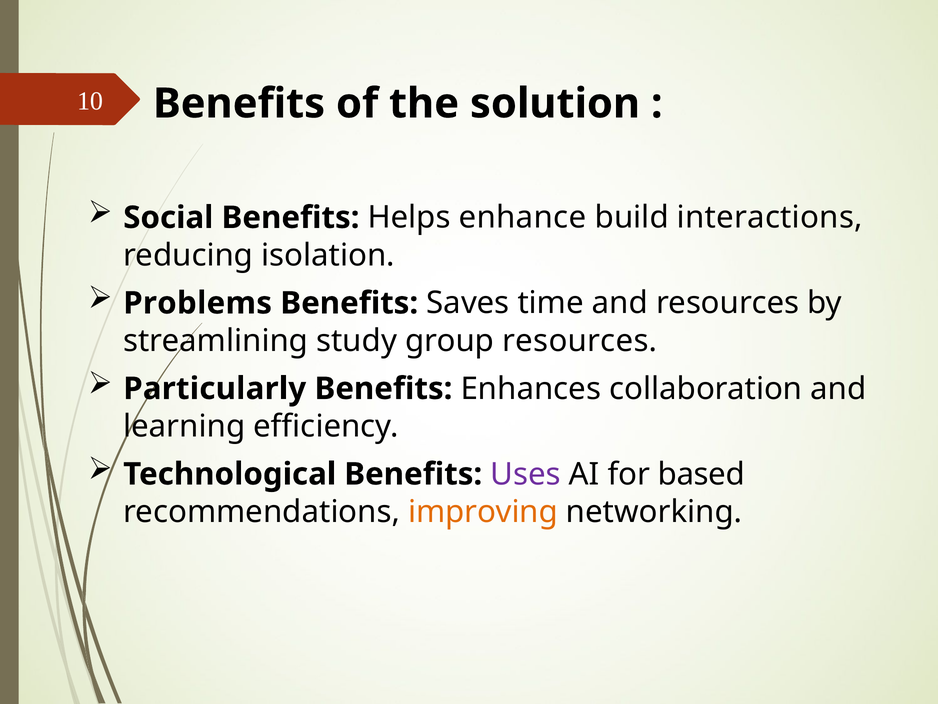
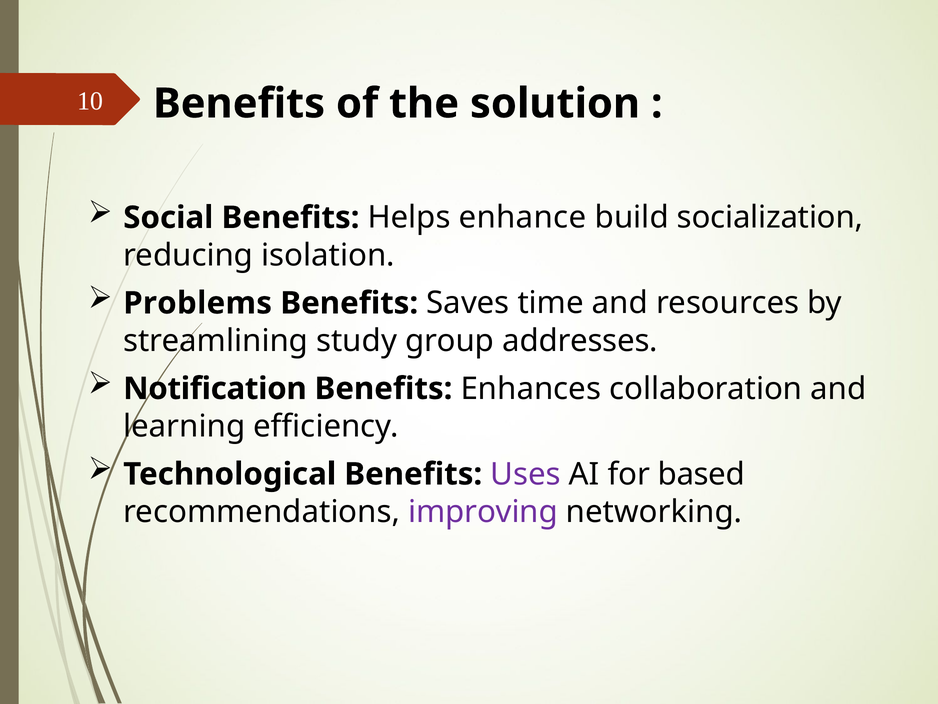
interactions: interactions -> socialization (770, 217)
group resources: resources -> addresses (580, 340)
Particularly: Particularly -> Notification (215, 388)
improving colour: orange -> purple (483, 511)
